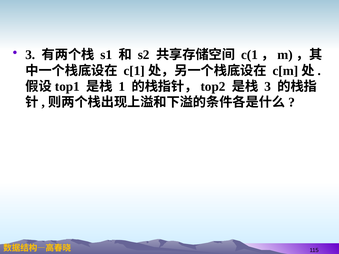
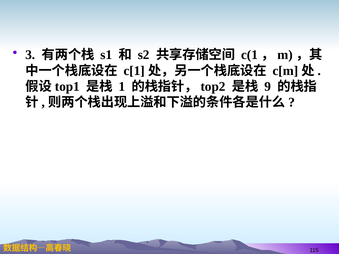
3: 3 -> 9 (268, 87)
